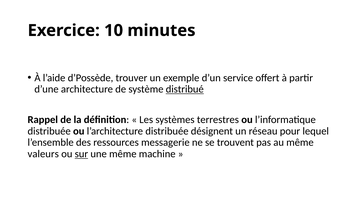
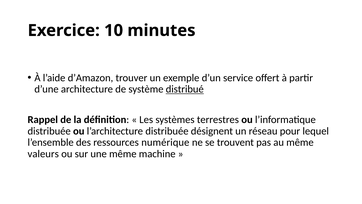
d’Possède: d’Possède -> d’Amazon (91, 78)
messagerie: messagerie -> numérique (165, 142)
sur underline: present -> none (81, 154)
